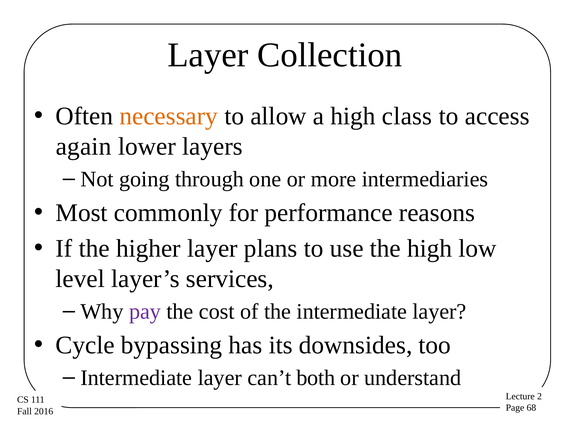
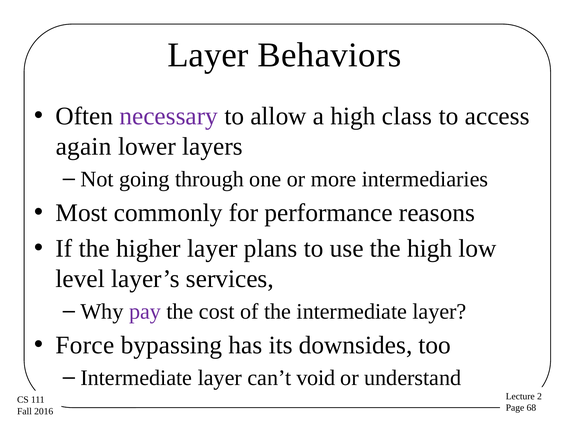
Collection: Collection -> Behaviors (330, 55)
necessary colour: orange -> purple (169, 116)
Cycle: Cycle -> Force (85, 346)
both: both -> void (316, 378)
